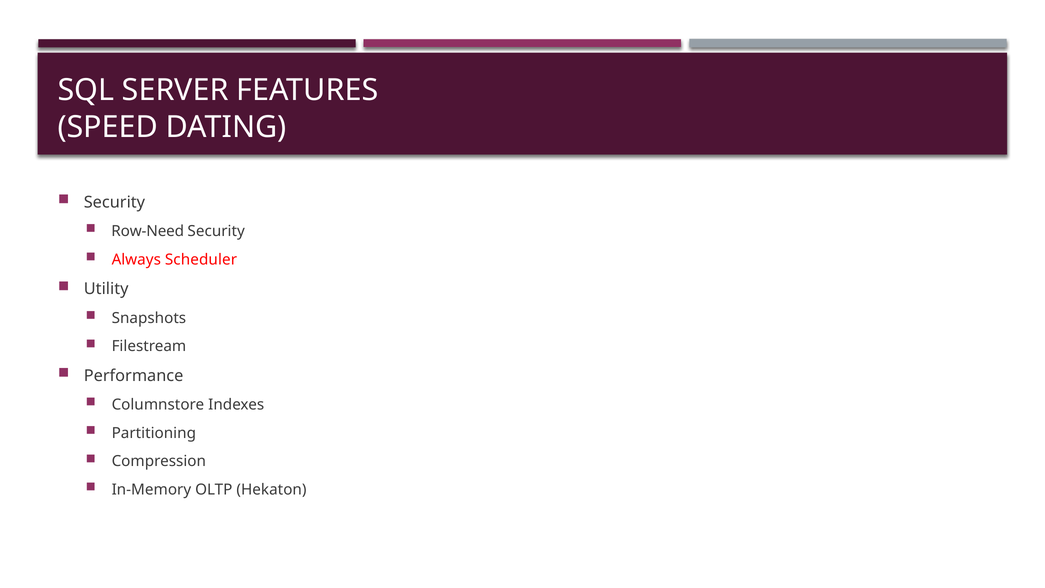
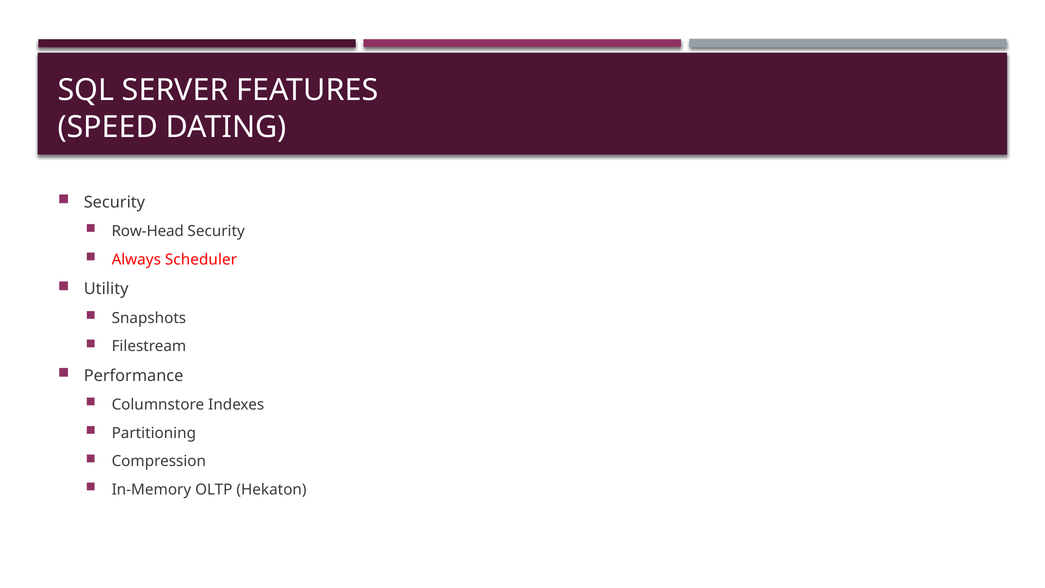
Row-Need: Row-Need -> Row-Head (148, 231)
